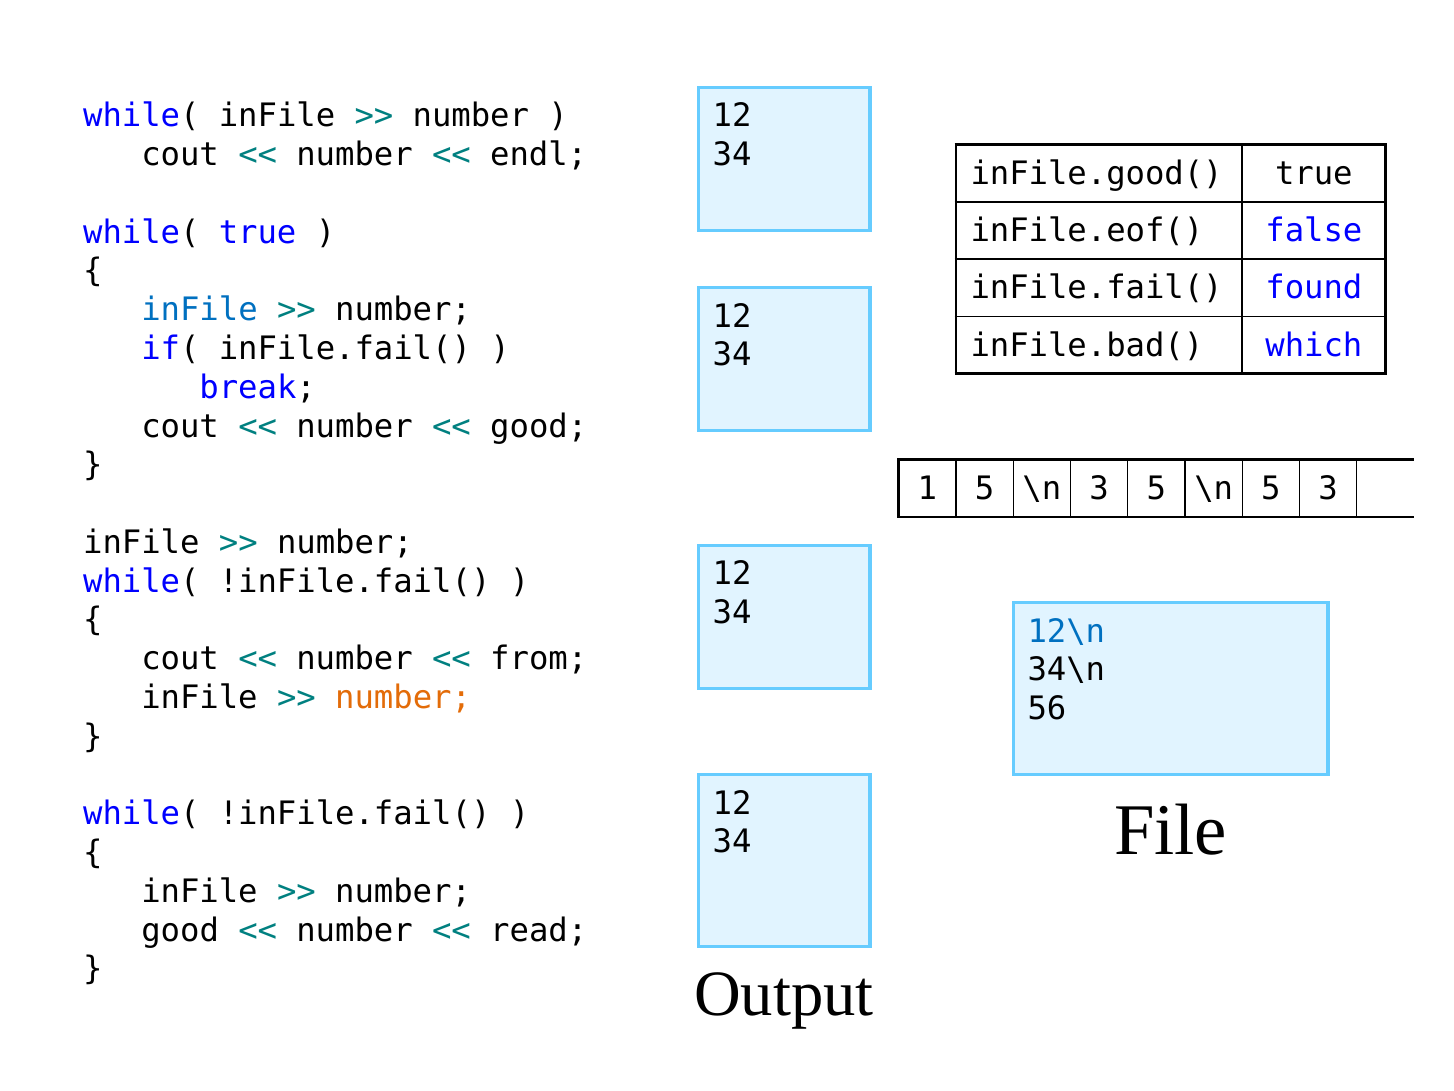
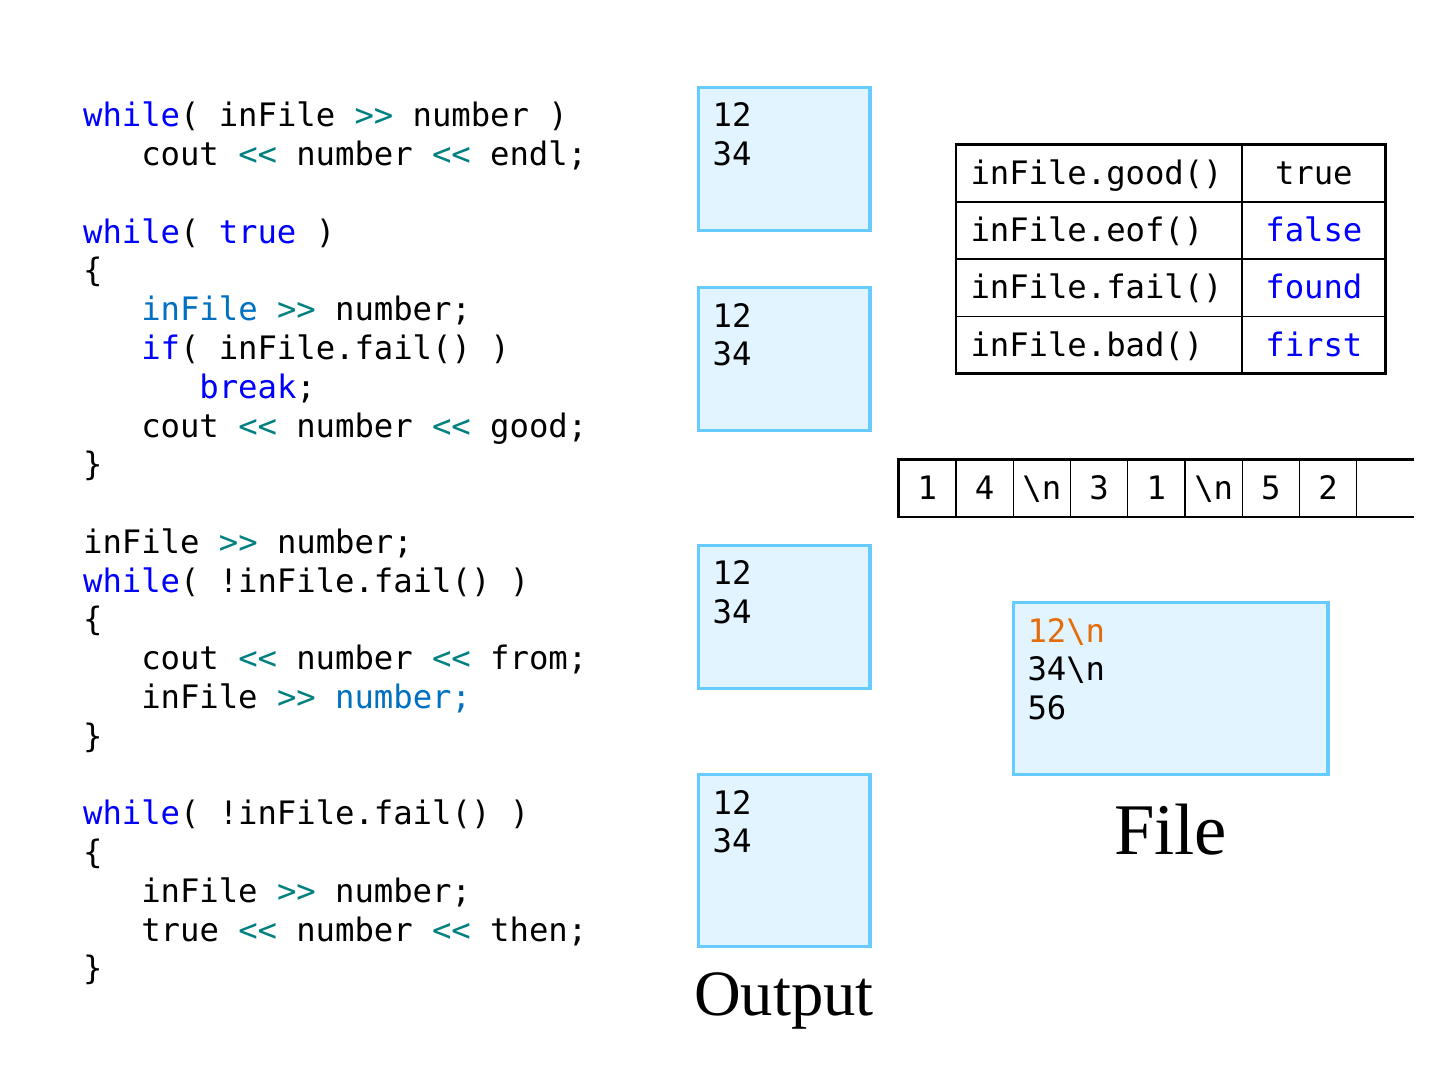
which: which -> first (1314, 345)
1 5: 5 -> 4 (985, 489)
3 5: 5 -> 1 (1156, 489)
5 3: 3 -> 2 (1328, 489)
12\n colour: blue -> orange (1066, 631)
number colour: orange -> blue (403, 697)
good: good -> true (180, 930)
read: read -> then (539, 930)
